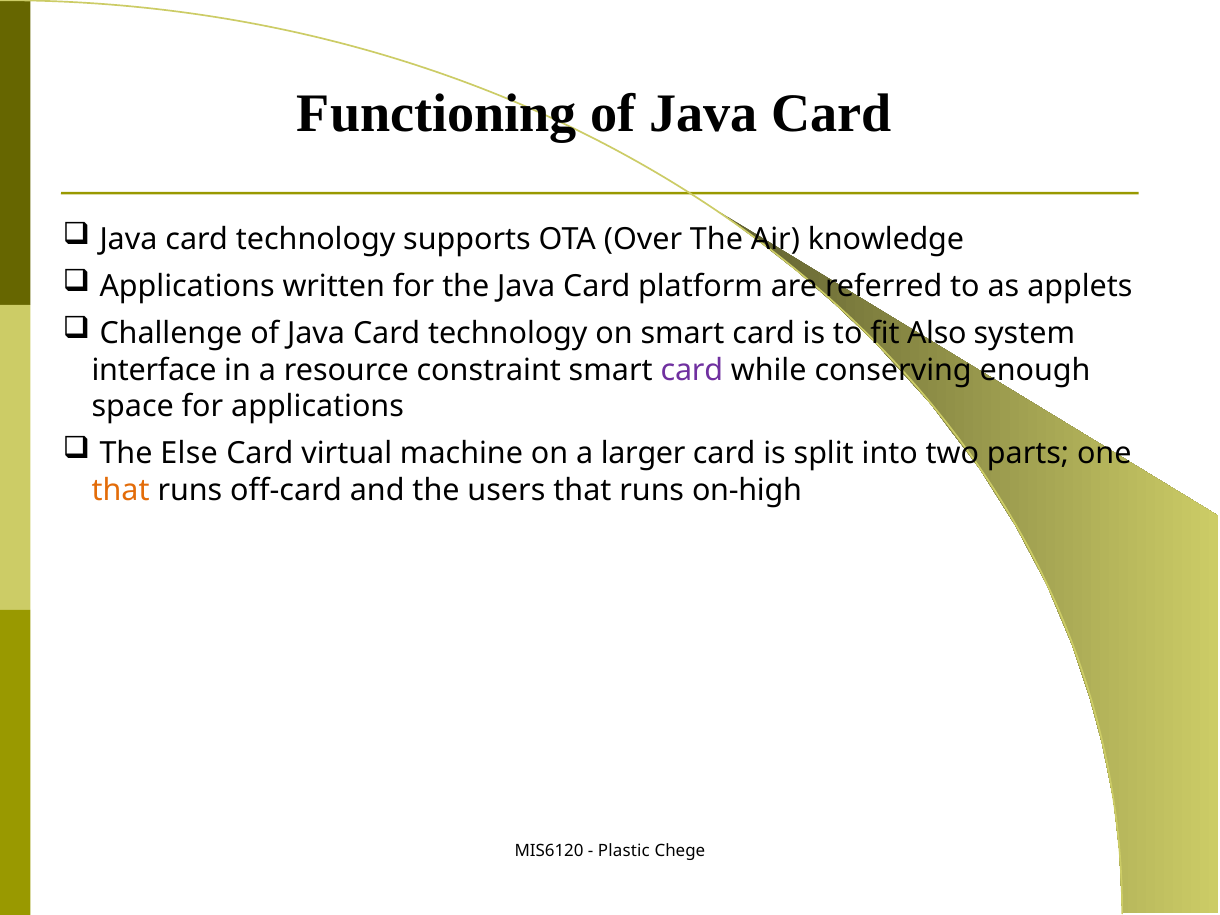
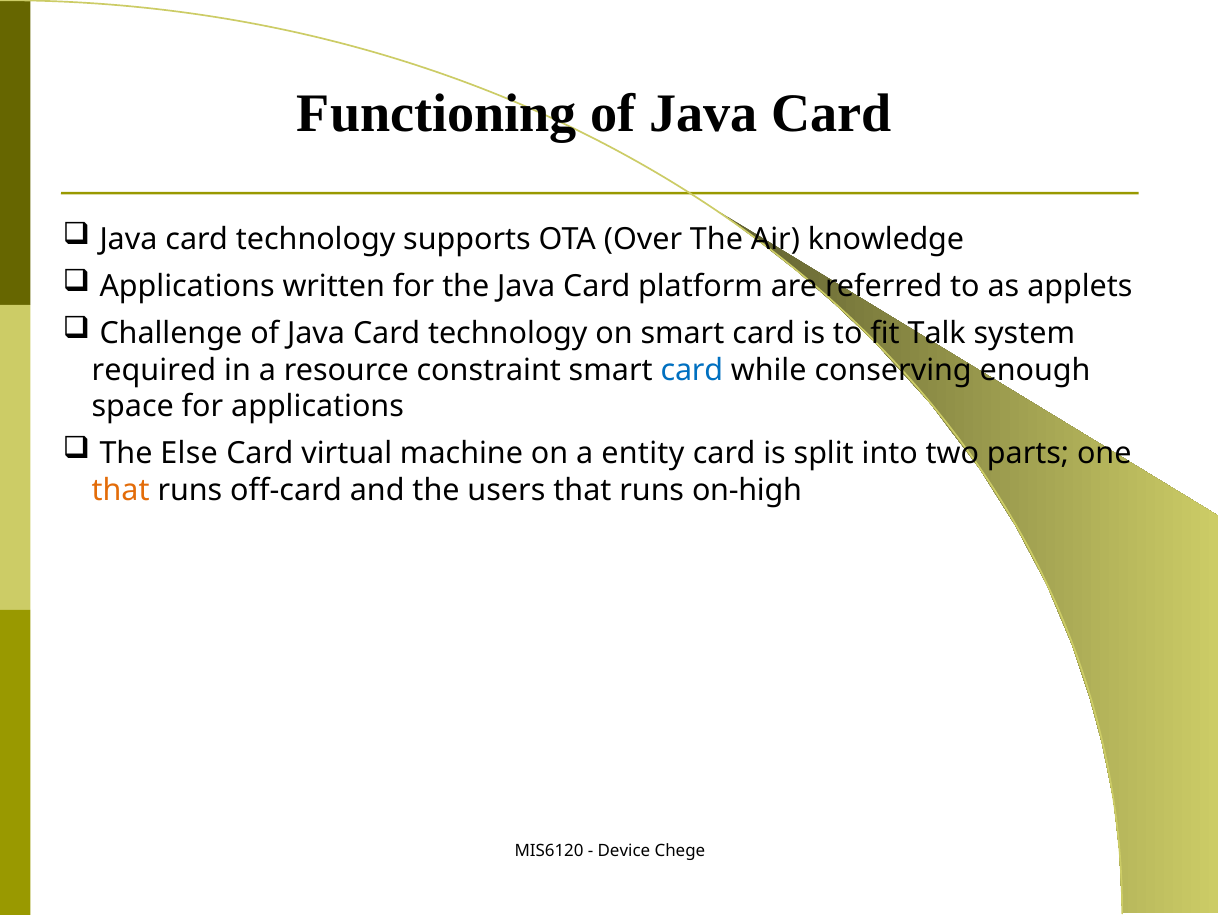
Also: Also -> Talk (937, 333)
interface: interface -> required (154, 370)
card colour: purple -> blue (692, 370)
larger: larger -> entity (643, 453)
Plastic: Plastic -> Device (624, 851)
